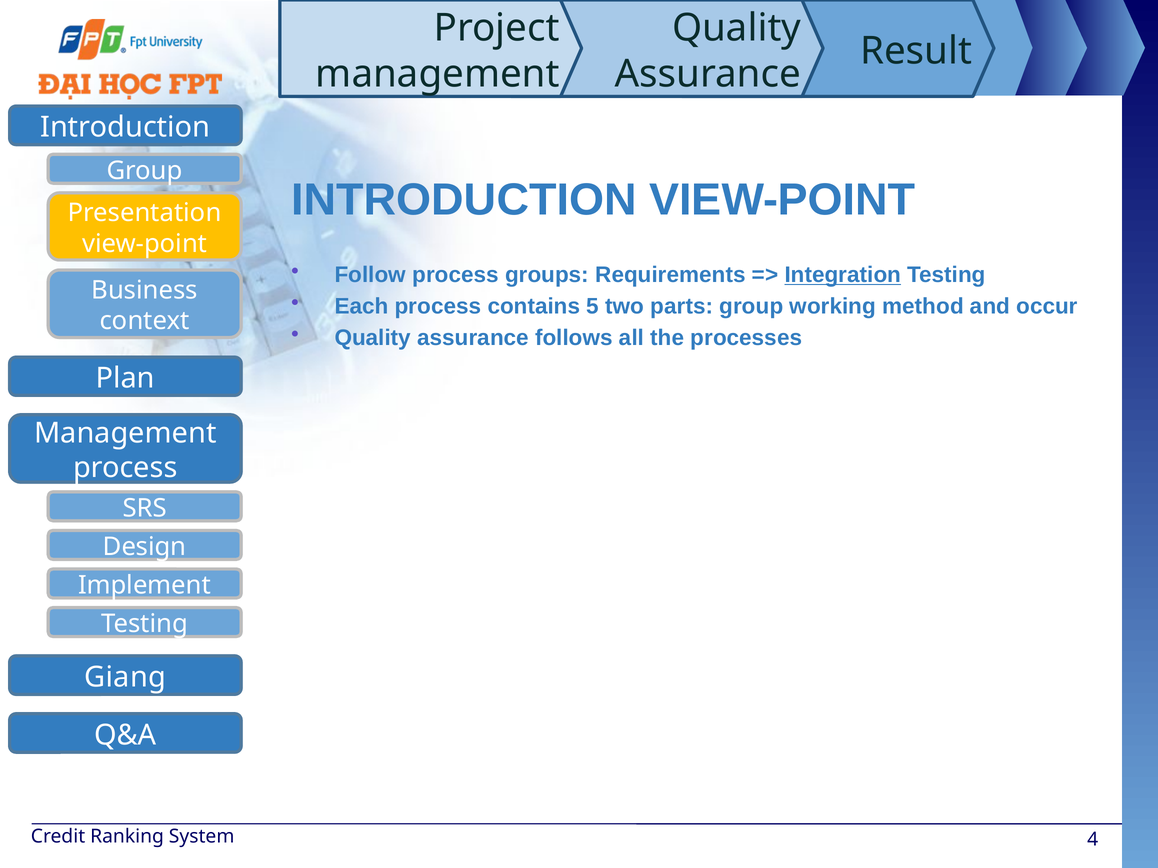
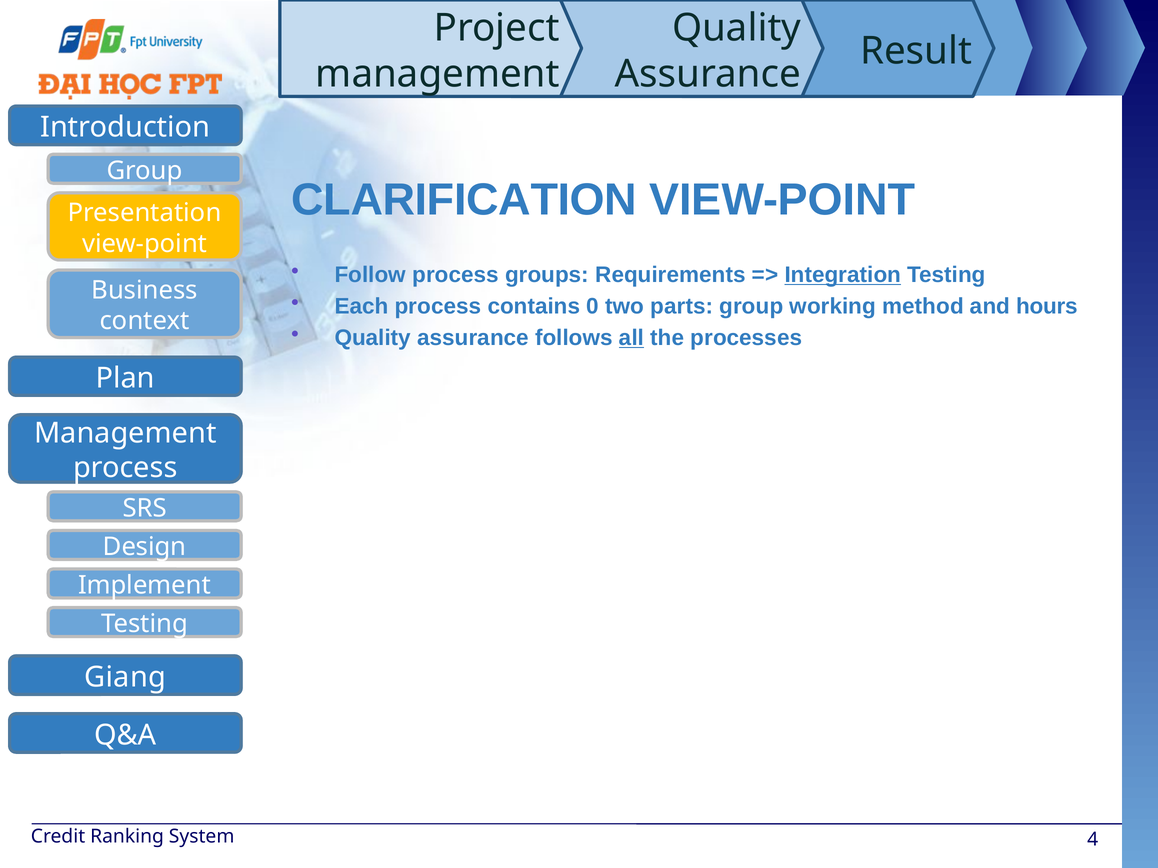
INTRODUCTION: INTRODUCTION -> CLARIFICATION (464, 200)
5: 5 -> 0 (593, 307)
occur: occur -> hours (1047, 307)
all underline: none -> present (631, 338)
